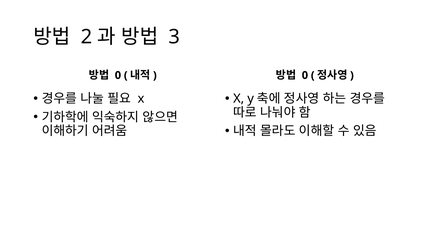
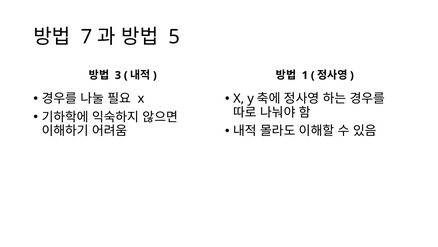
2: 2 -> 7 (87, 37)
3: 3 -> 5 (174, 37)
0: 0 -> 3 (118, 75)
0: 0 -> 1 (305, 75)
